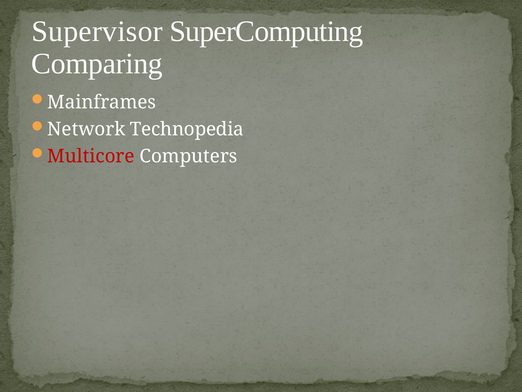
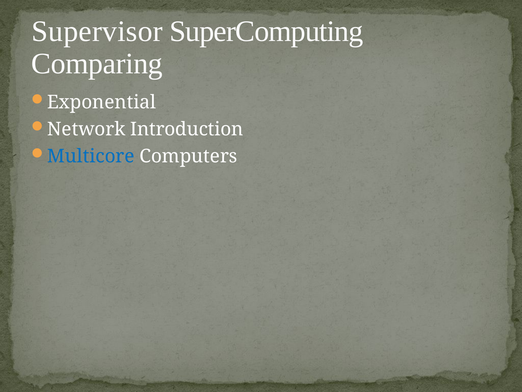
Mainframes: Mainframes -> Exponential (102, 102)
Technopedia: Technopedia -> Introduction (187, 129)
Multicore colour: red -> blue (91, 156)
